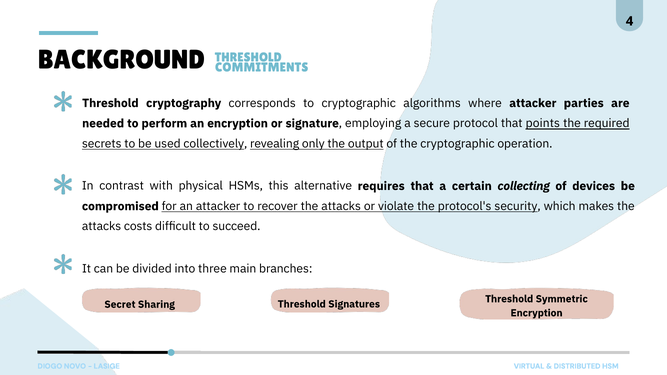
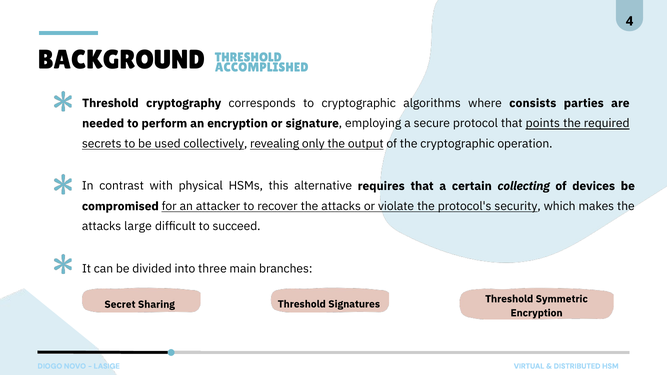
COMMITMENTS: COMMITMENTS -> ACCOMPLISHED (262, 67)
where attacker: attacker -> consists (533, 103)
costs: costs -> large (138, 227)
